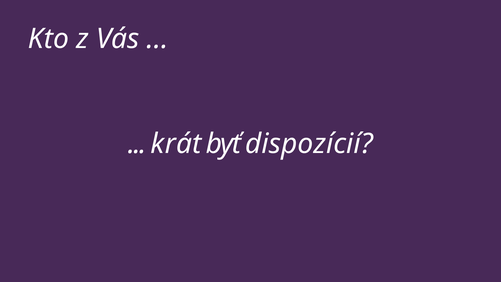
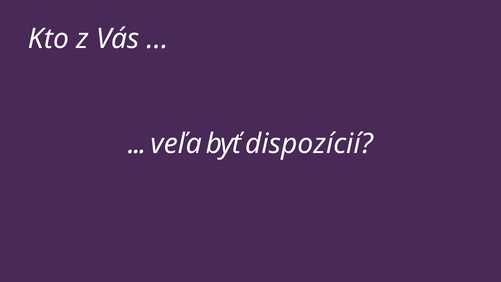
krát: krát -> veľa (176, 144)
